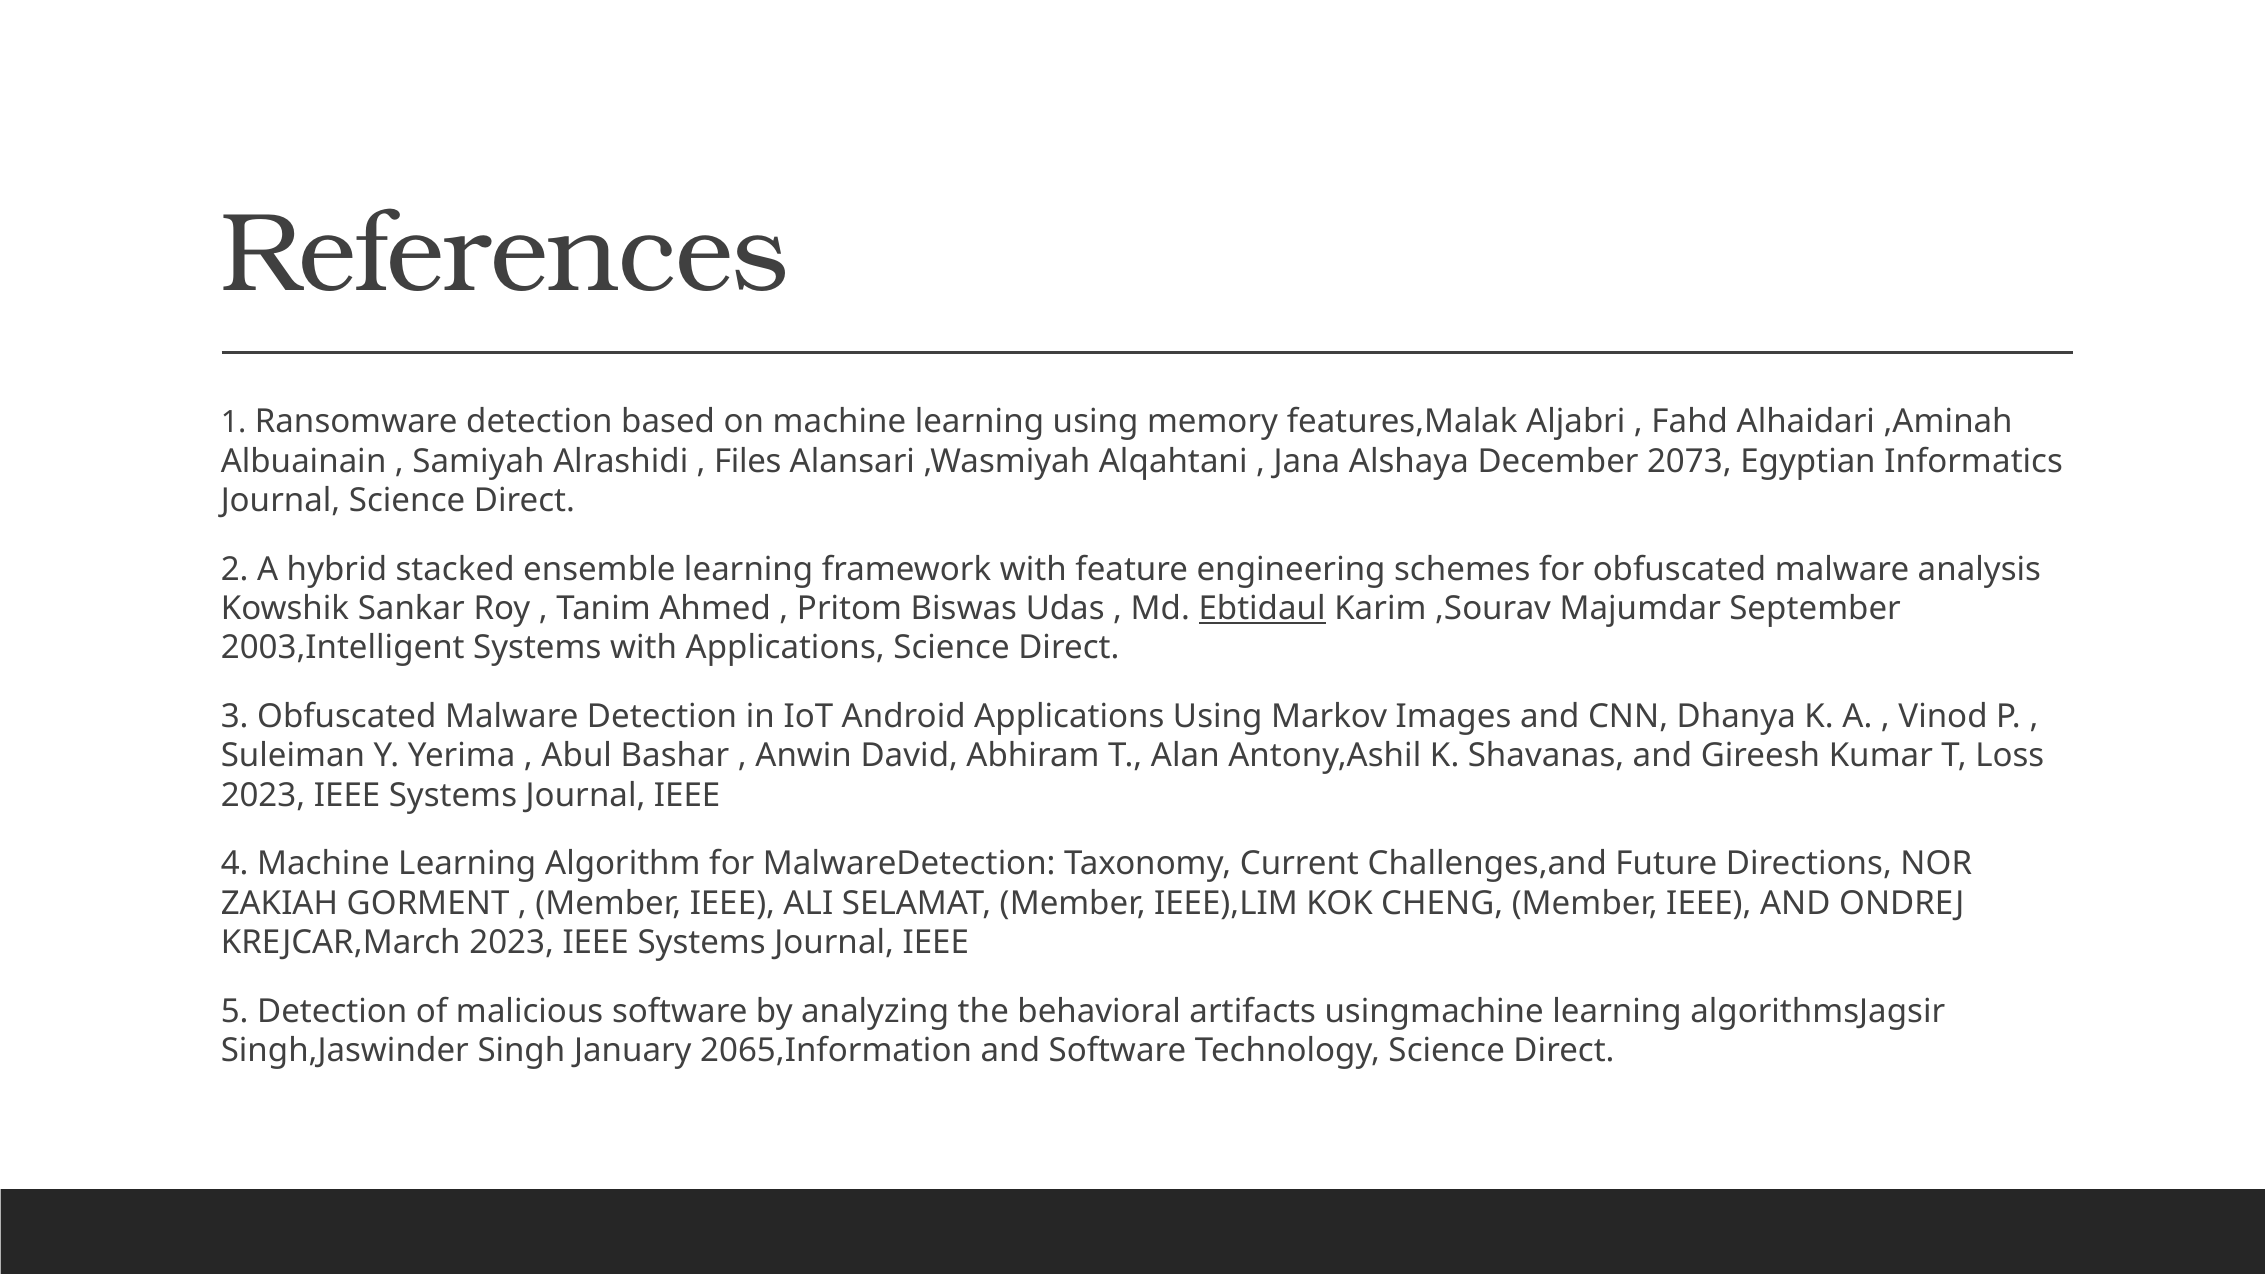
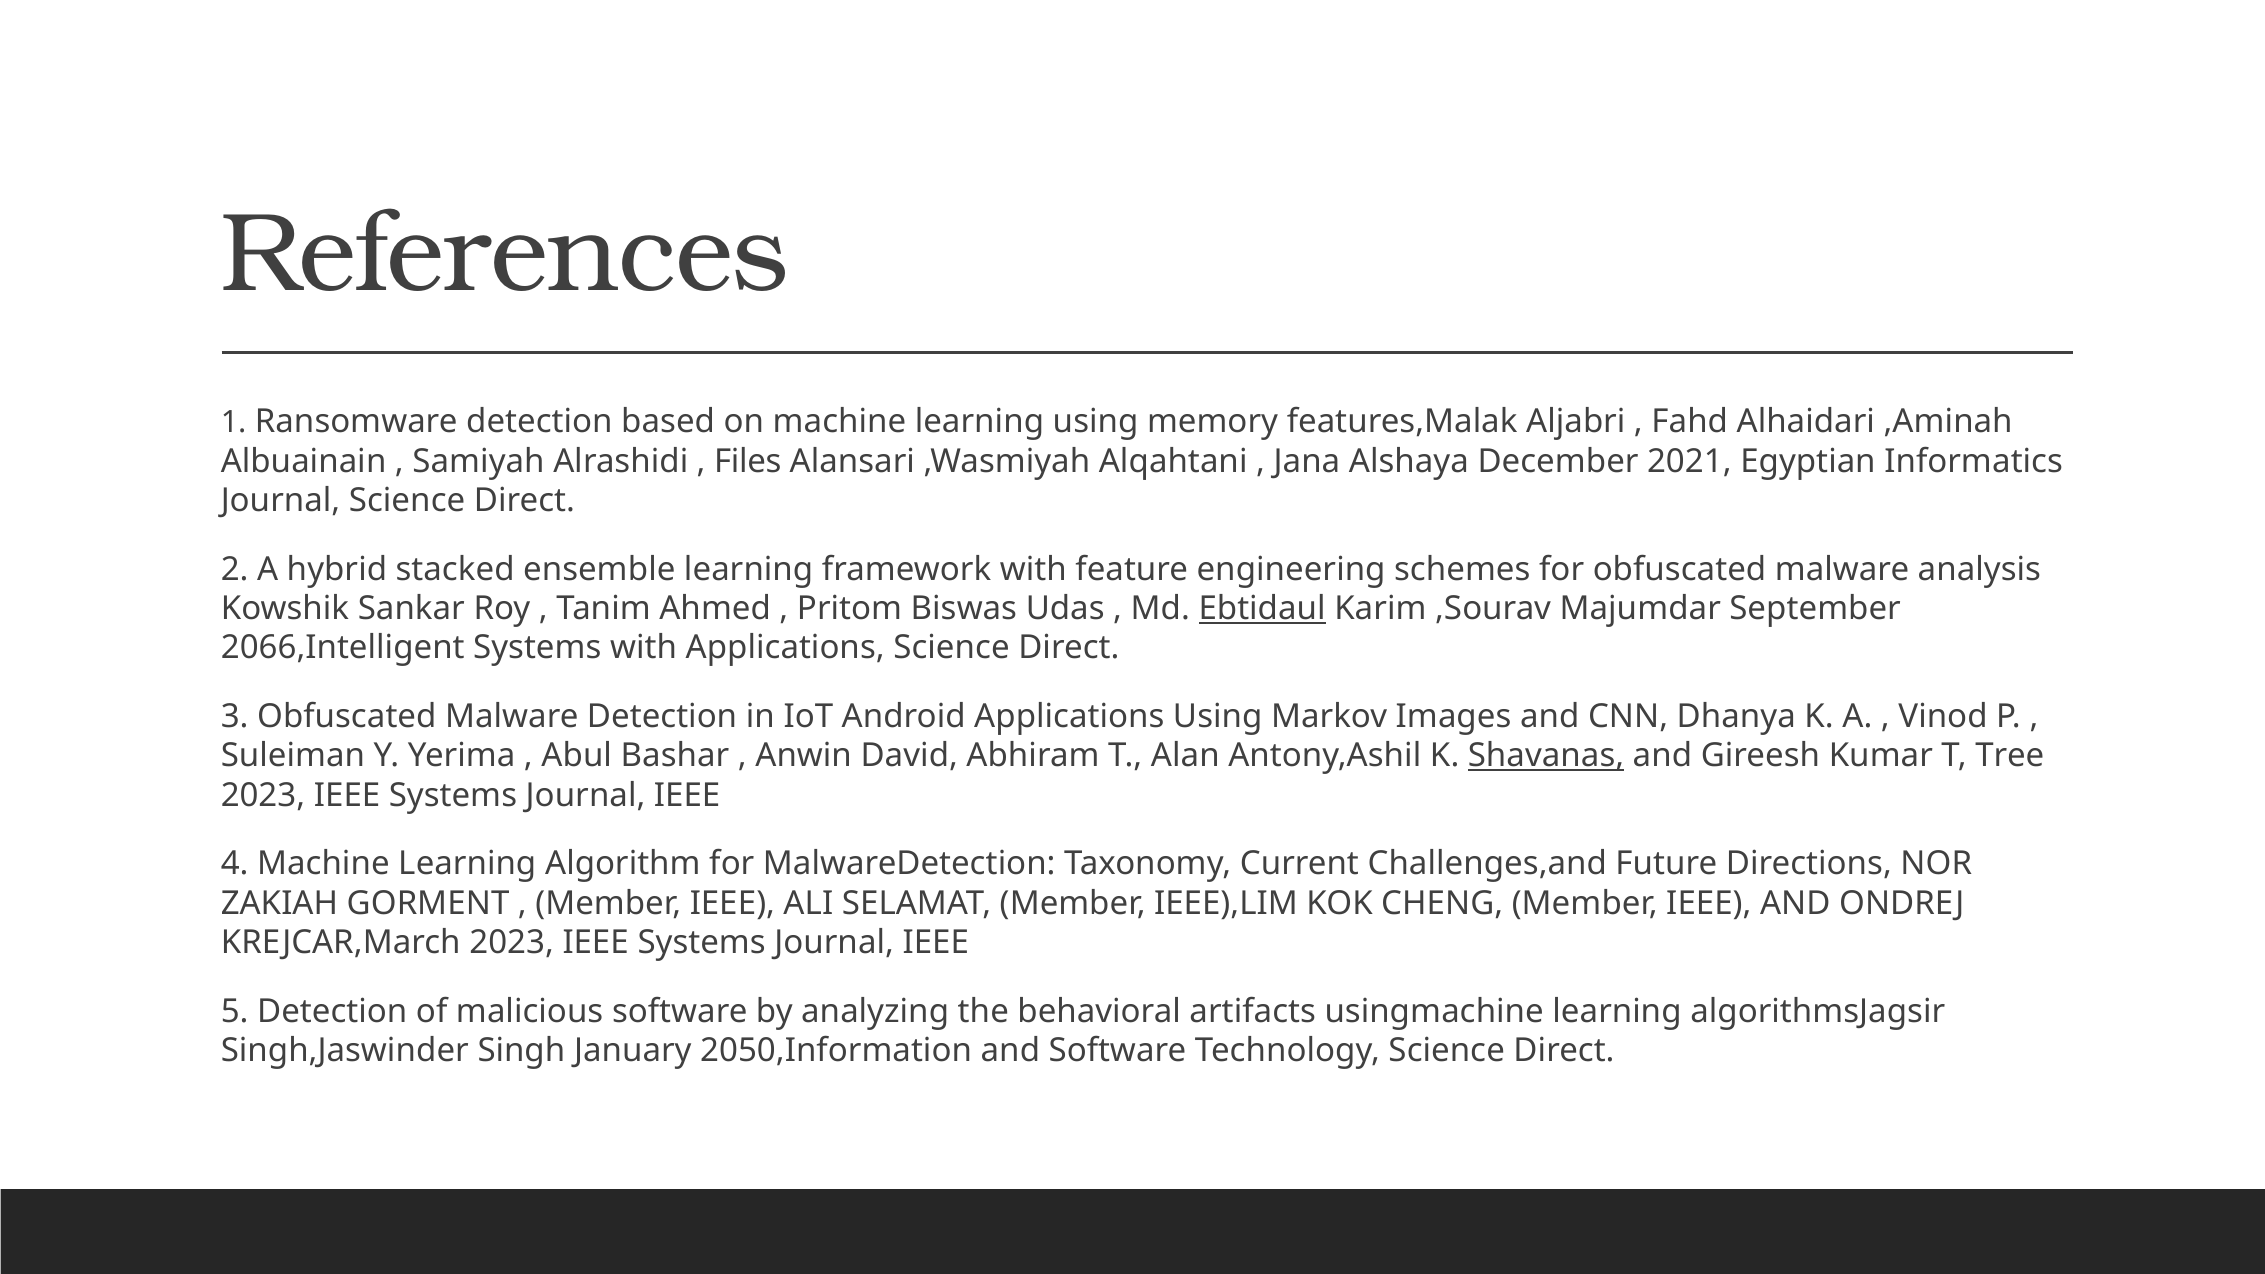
2073: 2073 -> 2021 (1689, 461)
2003,Intelligent: 2003,Intelligent -> 2066,Intelligent (343, 648)
Shavanas underline: none -> present (1546, 756)
Loss: Loss -> Tree (2010, 756)
2065,Information: 2065,Information -> 2050,Information (836, 1051)
